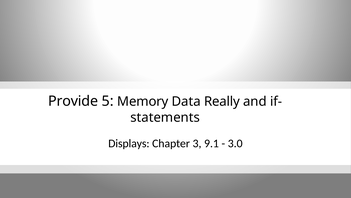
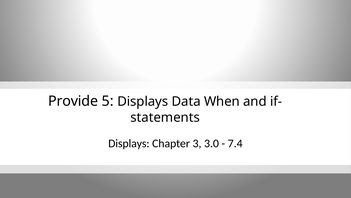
5 Memory: Memory -> Displays (143, 101)
Really: Really -> When (222, 101)
9.1: 9.1 -> 3.0 (211, 143)
3.0: 3.0 -> 7.4 (235, 143)
